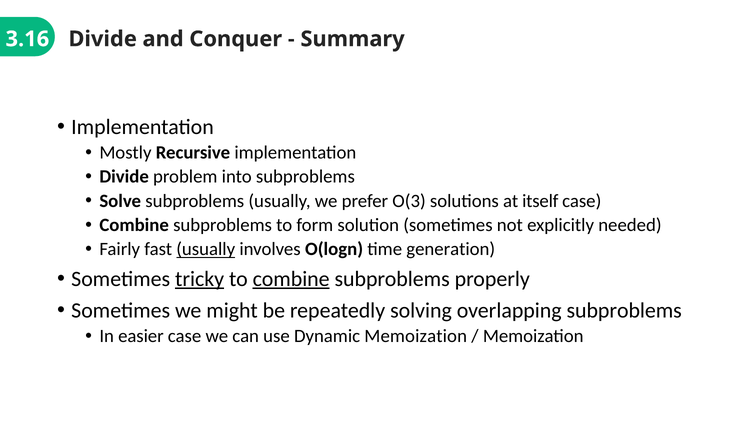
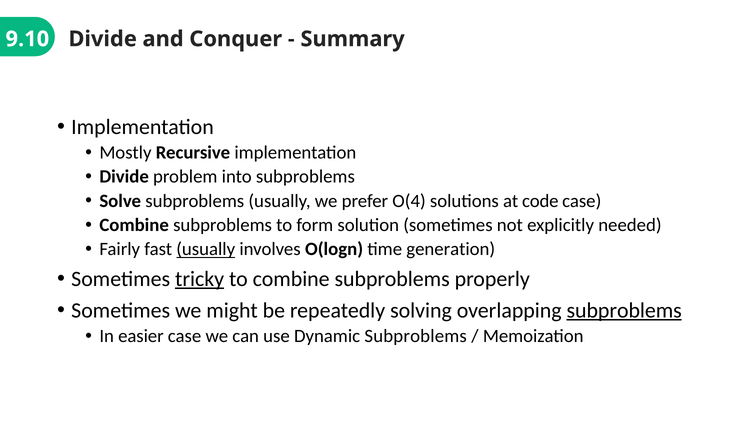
3.16: 3.16 -> 9.10 (27, 39)
O(3: O(3 -> O(4 (409, 201)
itself: itself -> code (540, 201)
combine underline: present -> none (291, 279)
subproblems underline: none -> present (624, 311)
Dynamic Memoization: Memoization -> Subproblems (416, 337)
